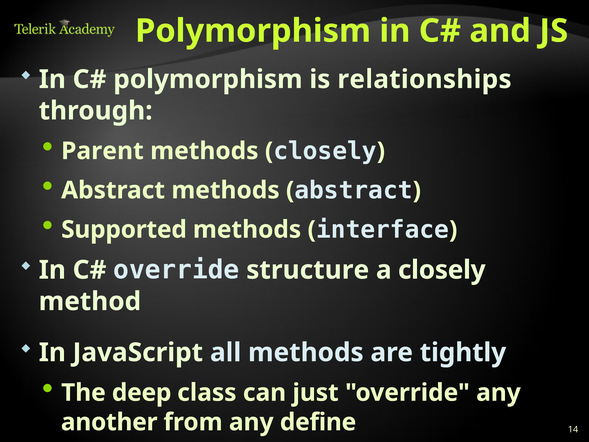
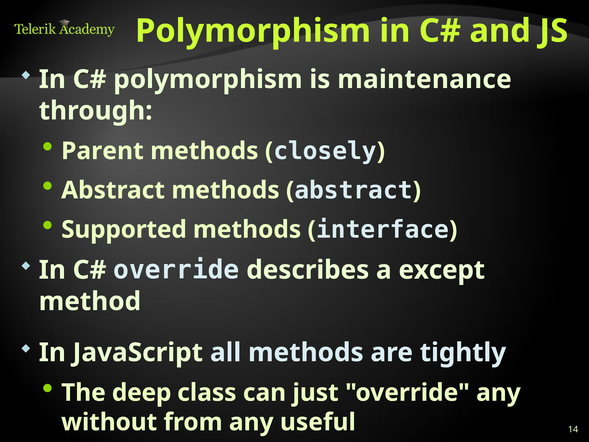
relationships: relationships -> maintenance (425, 79)
structure: structure -> describes (308, 270)
a closely: closely -> except (442, 270)
another: another -> without (109, 422)
define: define -> useful (318, 422)
